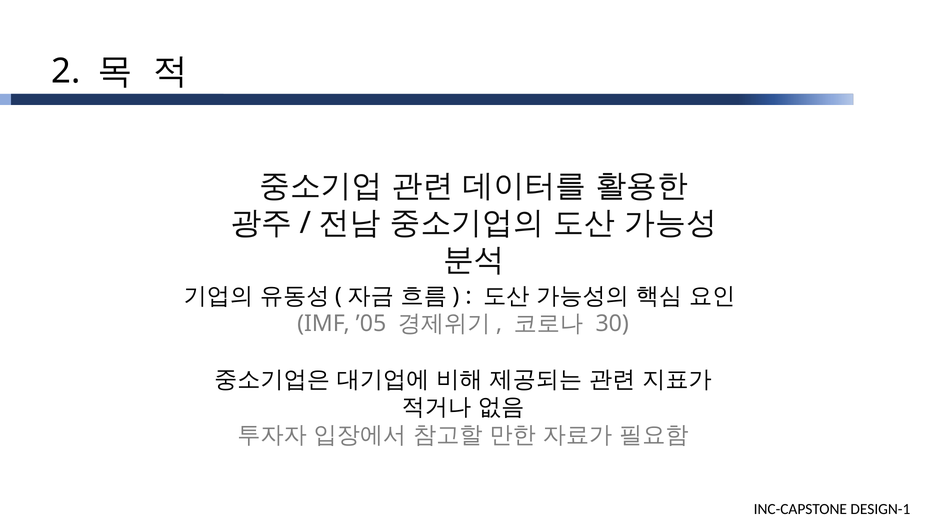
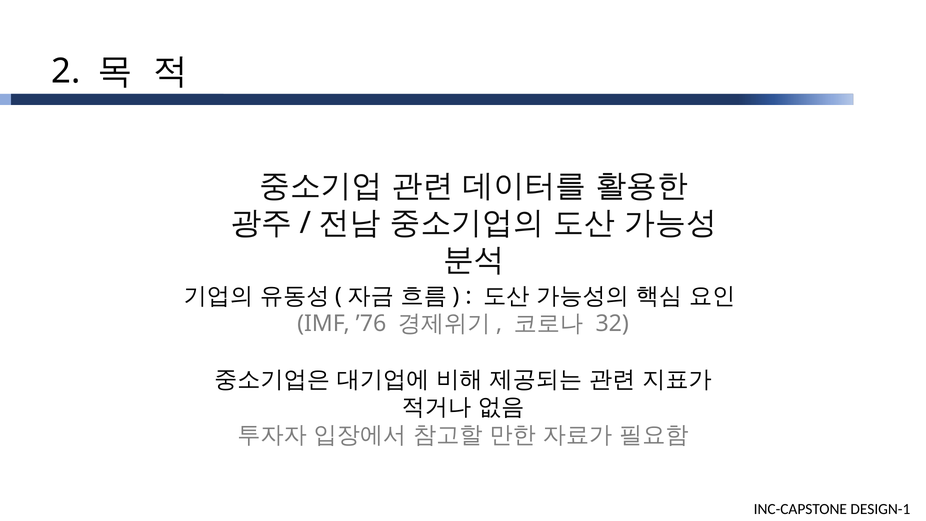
’05: ’05 -> ’76 (371, 324)
30: 30 -> 32 (612, 324)
